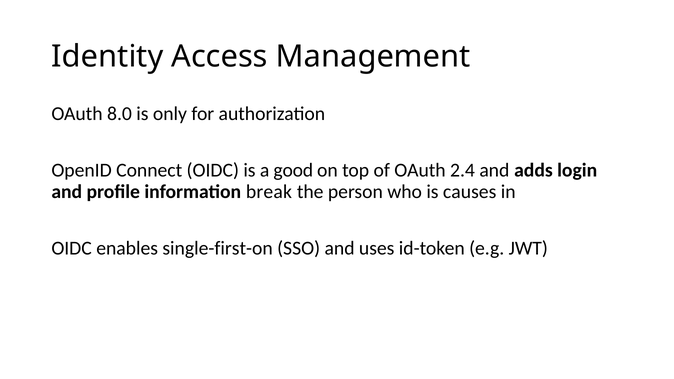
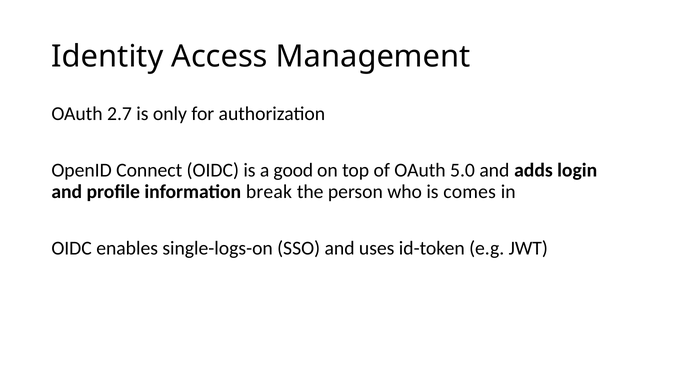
8.0: 8.0 -> 2.7 (119, 114)
2.4: 2.4 -> 5.0 (463, 170)
causes: causes -> comes (470, 192)
single-first-on: single-first-on -> single-logs-on (218, 248)
